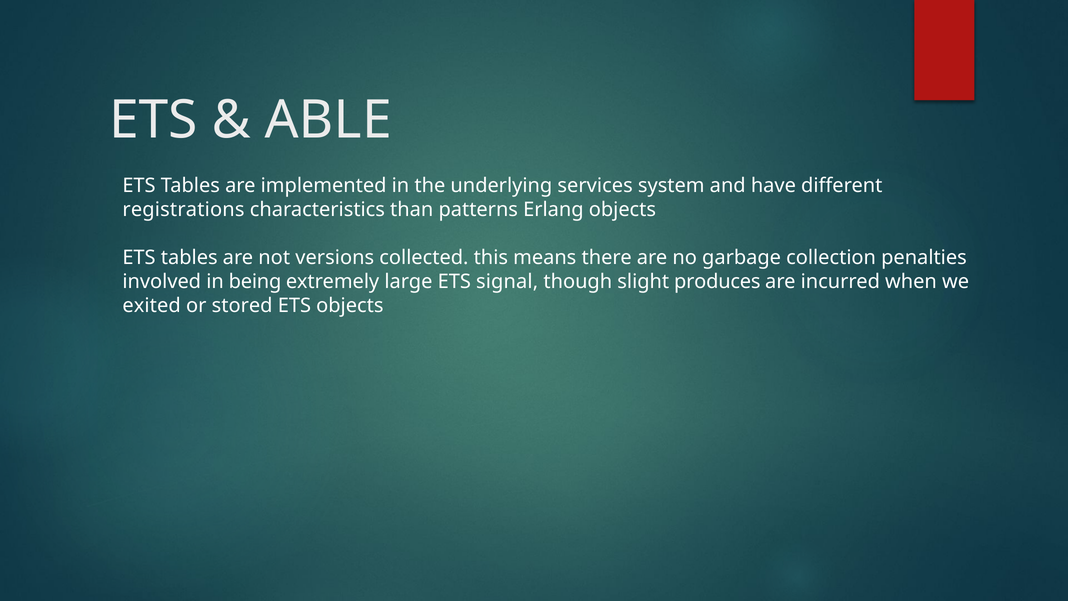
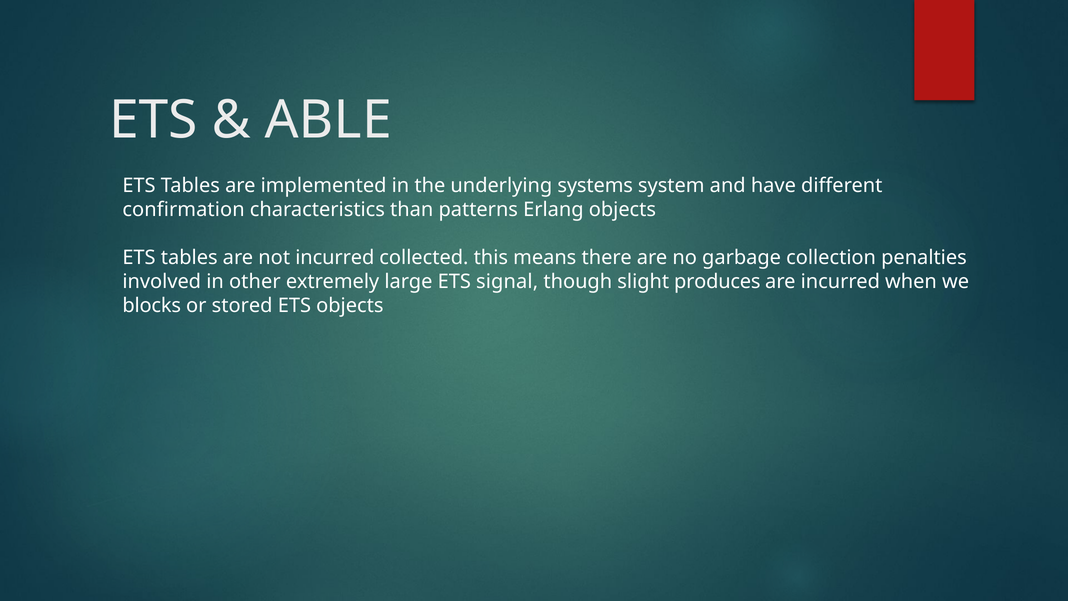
services: services -> systems (595, 186)
registrations: registrations -> confirmation (184, 210)
not versions: versions -> incurred (335, 258)
being: being -> other (255, 282)
exited: exited -> blocks (152, 306)
